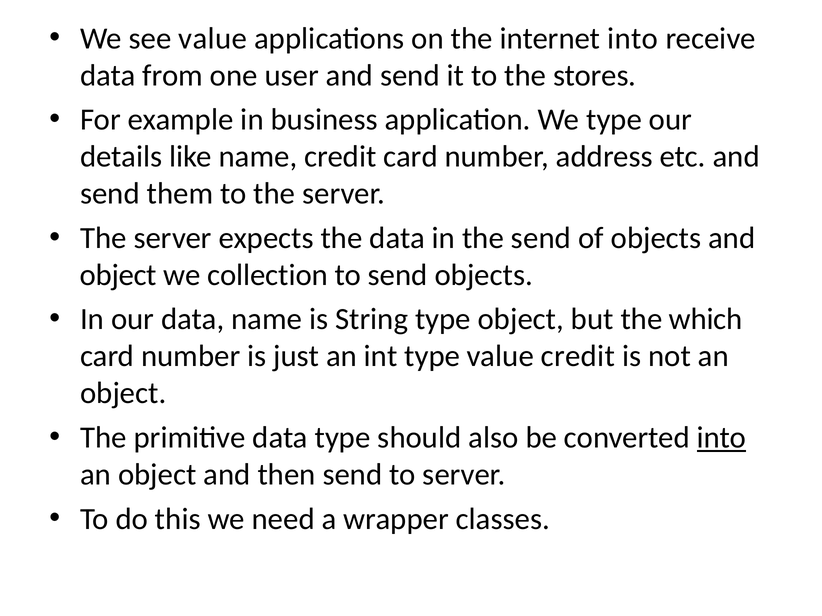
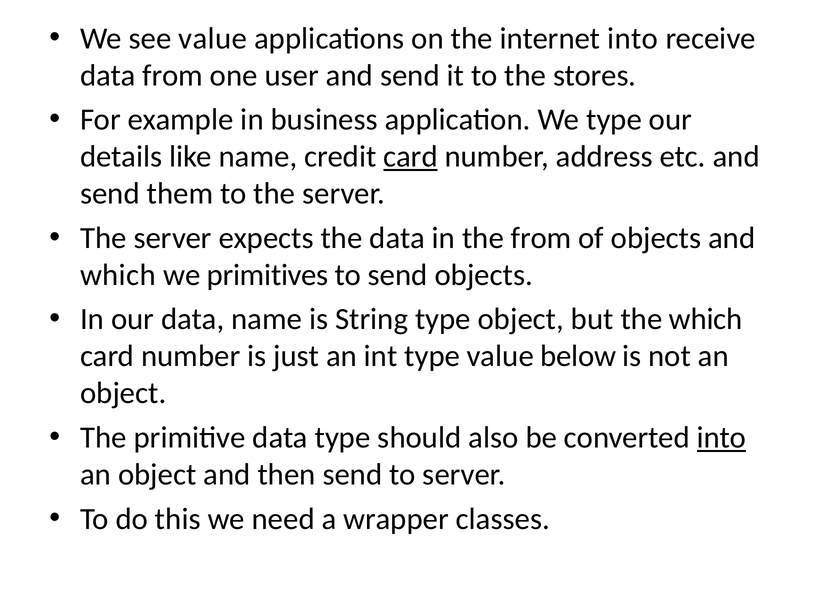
card underline: none -> present (411, 157)
the send: send -> from (541, 238)
object: object -> which (118, 275)
collection: collection -> primitives (268, 275)
value credit: credit -> below (578, 357)
